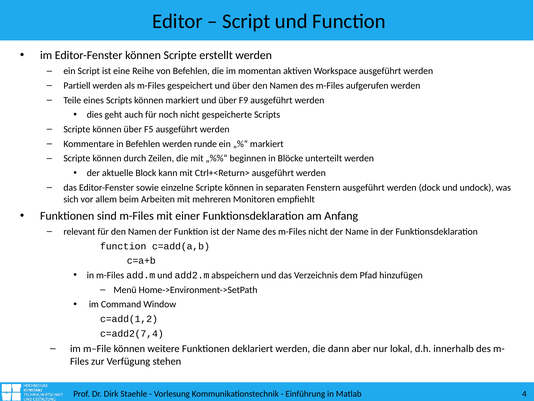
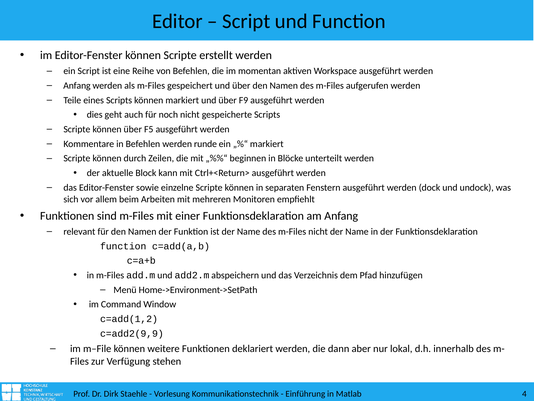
Partiell: Partiell -> Anfang (77, 86)
c=add2(7,4: c=add2(7,4 -> c=add2(9,9 (132, 333)
